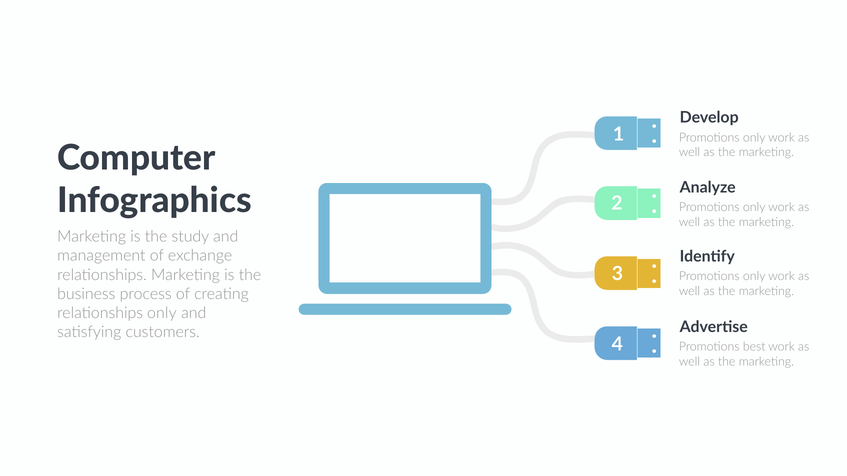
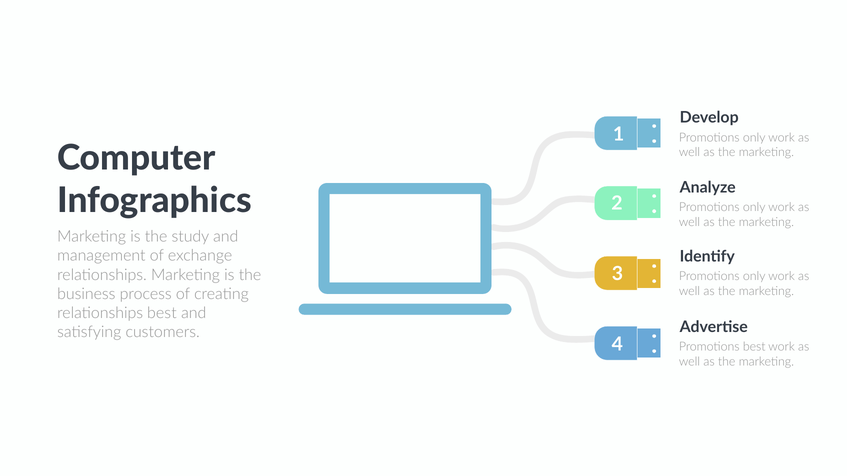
relationships only: only -> best (162, 313)
